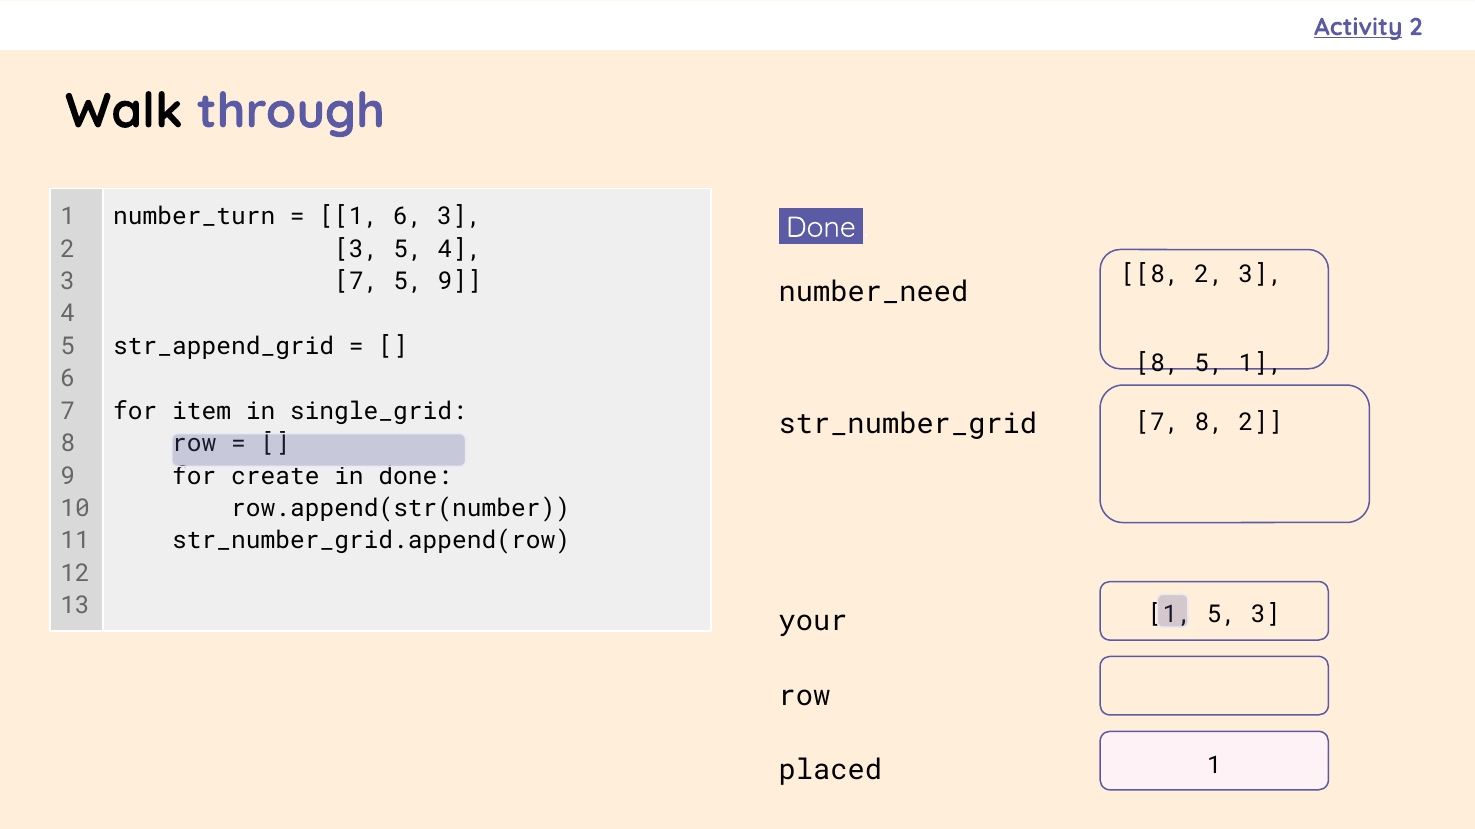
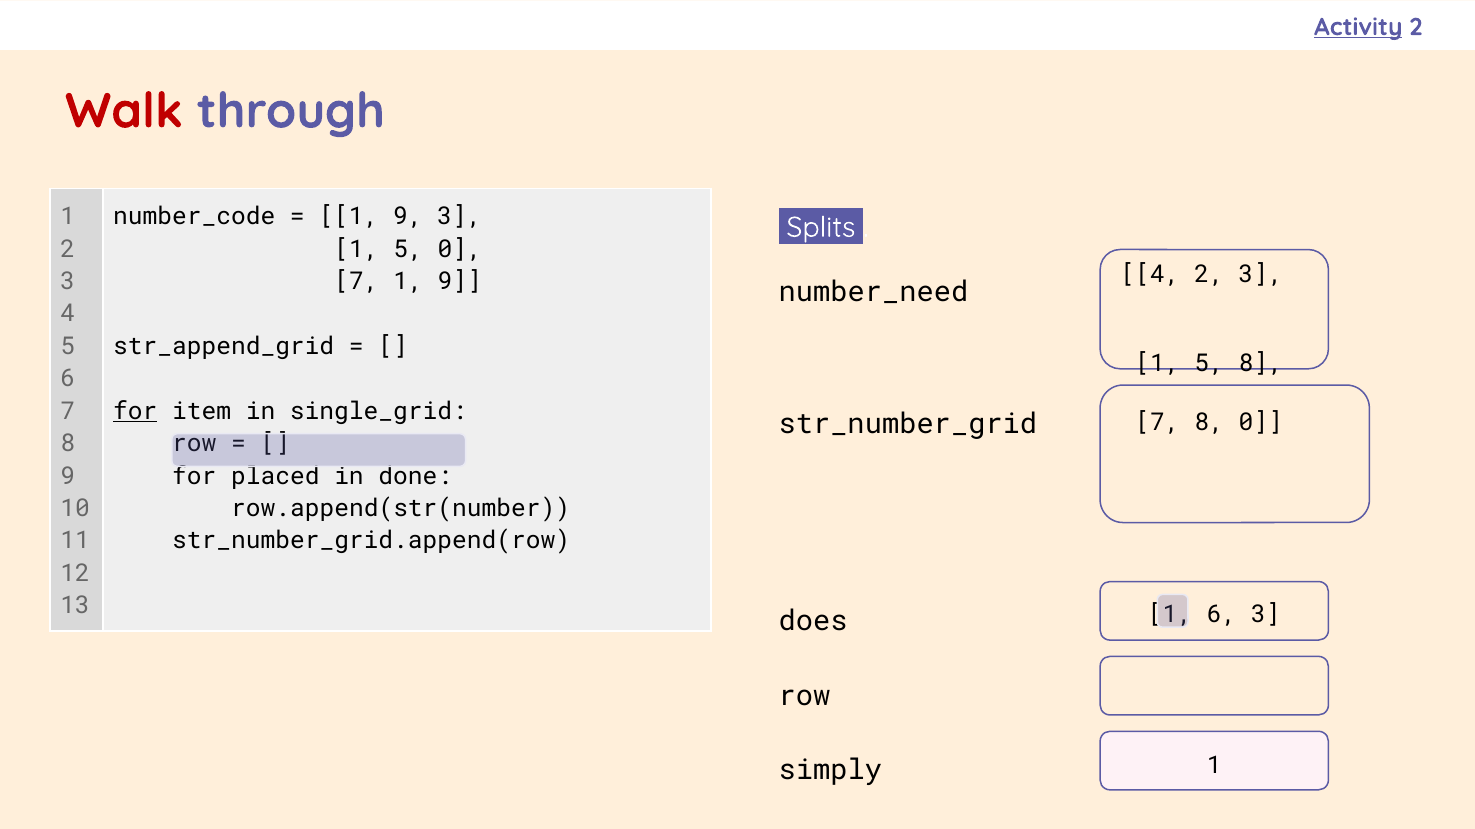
Walk colour: black -> red (124, 111)
number_turn: number_turn -> number_code (194, 217)
6: 6 -> 9 (408, 217)
Done: Done -> Splits (821, 228)
3: 3 -> 1 (356, 249)
5 4: 4 -> 0 (460, 249)
8: 8 -> 4 (1150, 275)
7 5: 5 -> 1 (408, 282)
8: 8 -> 1 (1158, 363)
5 1: 1 -> 8 (1261, 363)
for underline: none -> present (135, 411)
7 8 2: 2 -> 0 (1261, 422)
create: create -> placed (275, 476)
your: your -> does (813, 621)
5: 5 -> 6 (1222, 614)
placed: placed -> simply (830, 771)
